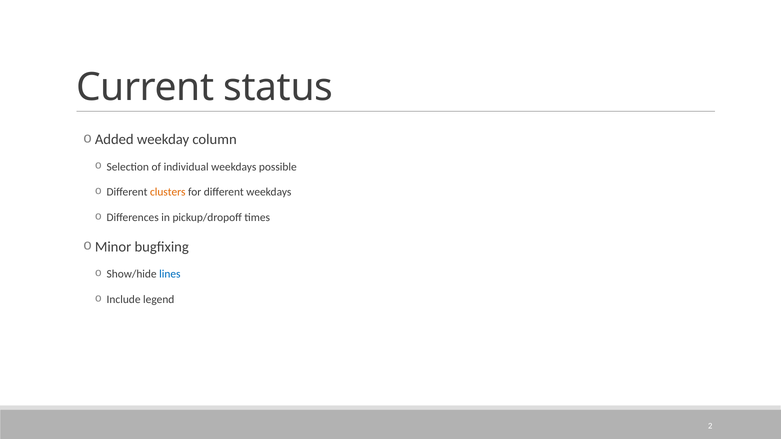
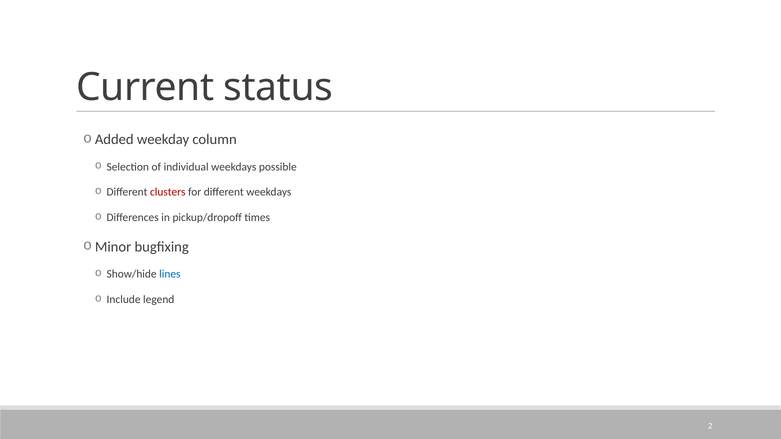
clusters colour: orange -> red (168, 192)
